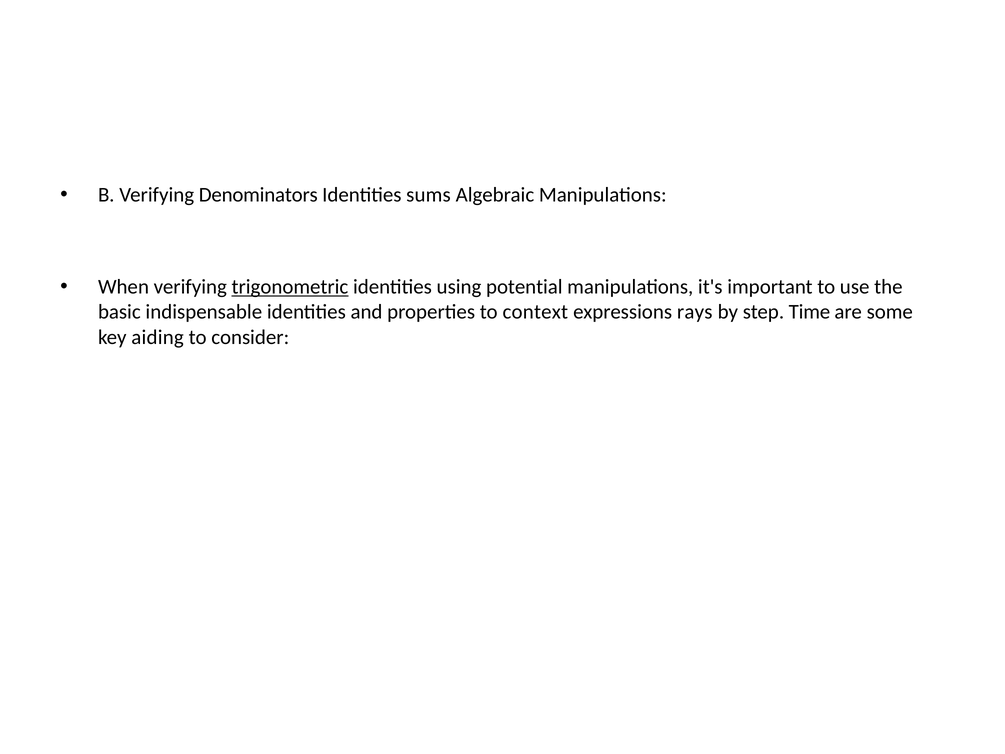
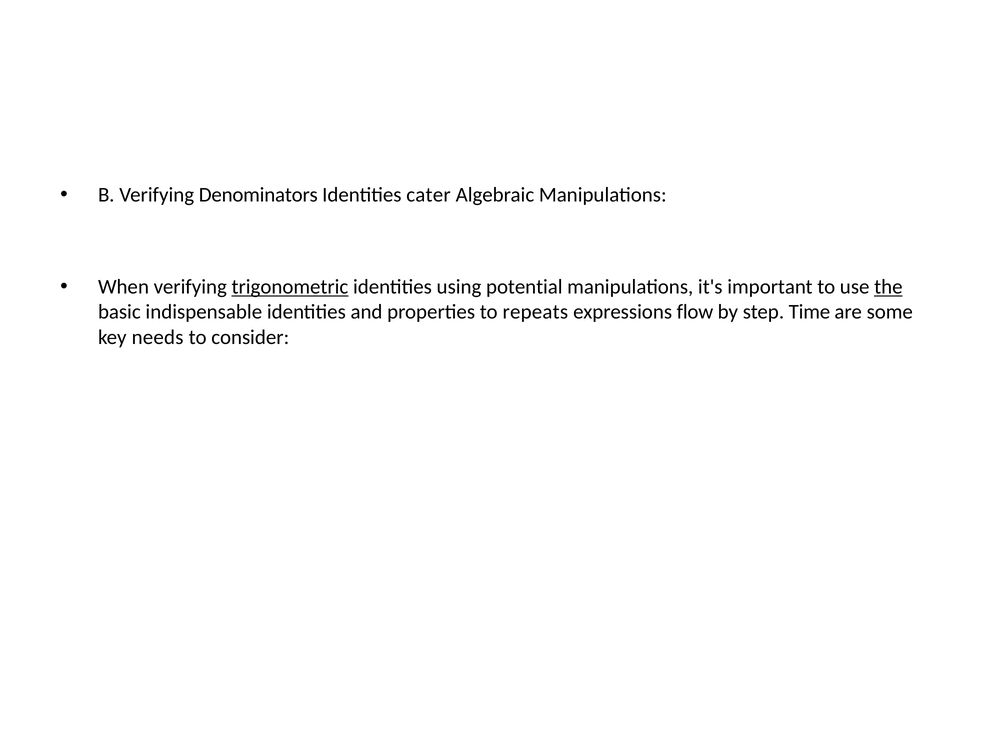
sums: sums -> cater (428, 195)
the underline: none -> present (888, 287)
context: context -> repeats (535, 312)
rays: rays -> flow (695, 312)
aiding: aiding -> needs (158, 337)
